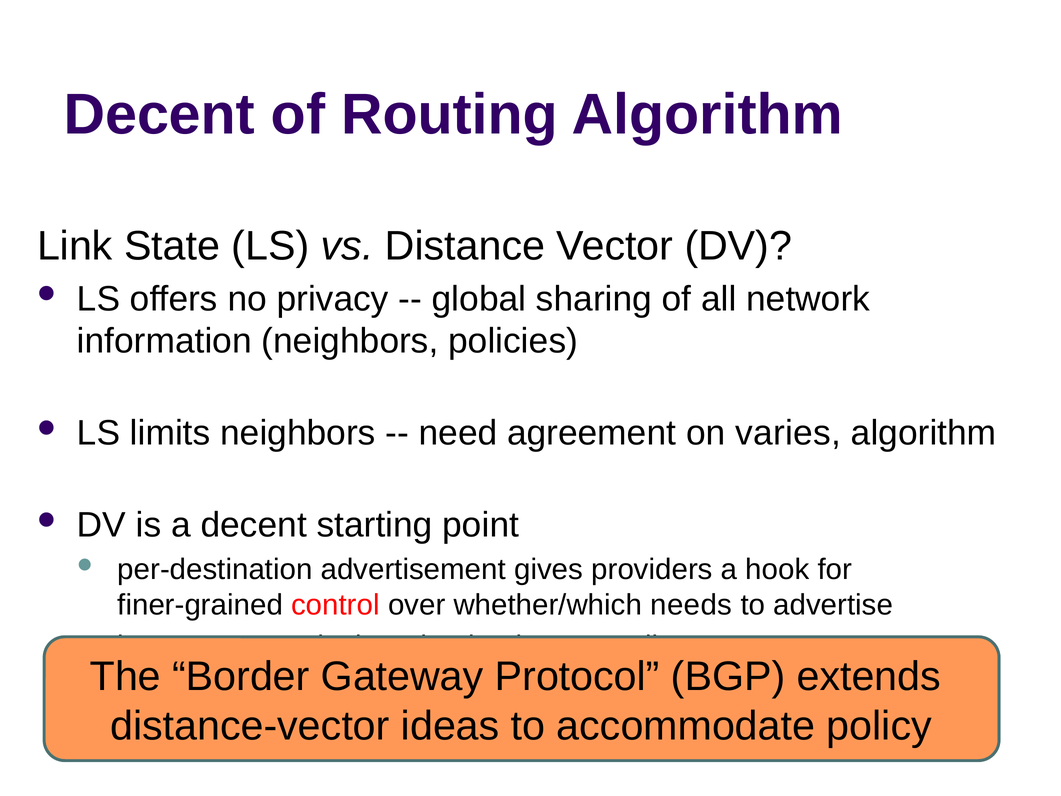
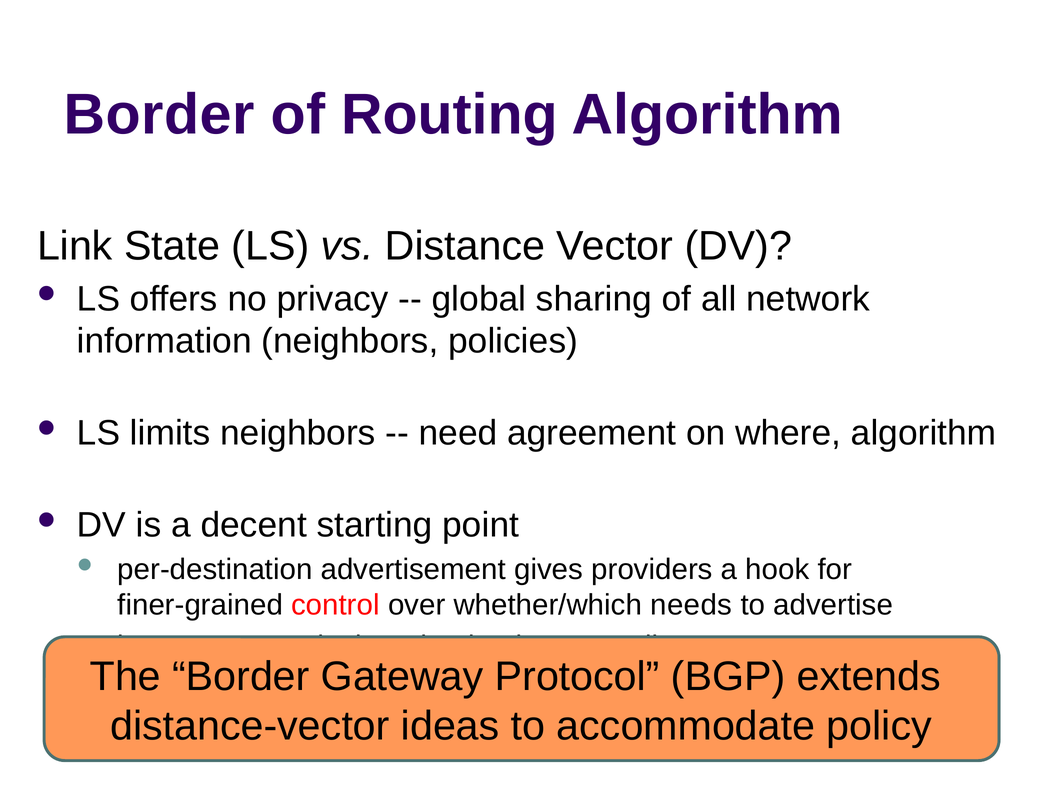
Decent: Decent -> Border (159, 115)
varies: varies -> where (788, 433)
